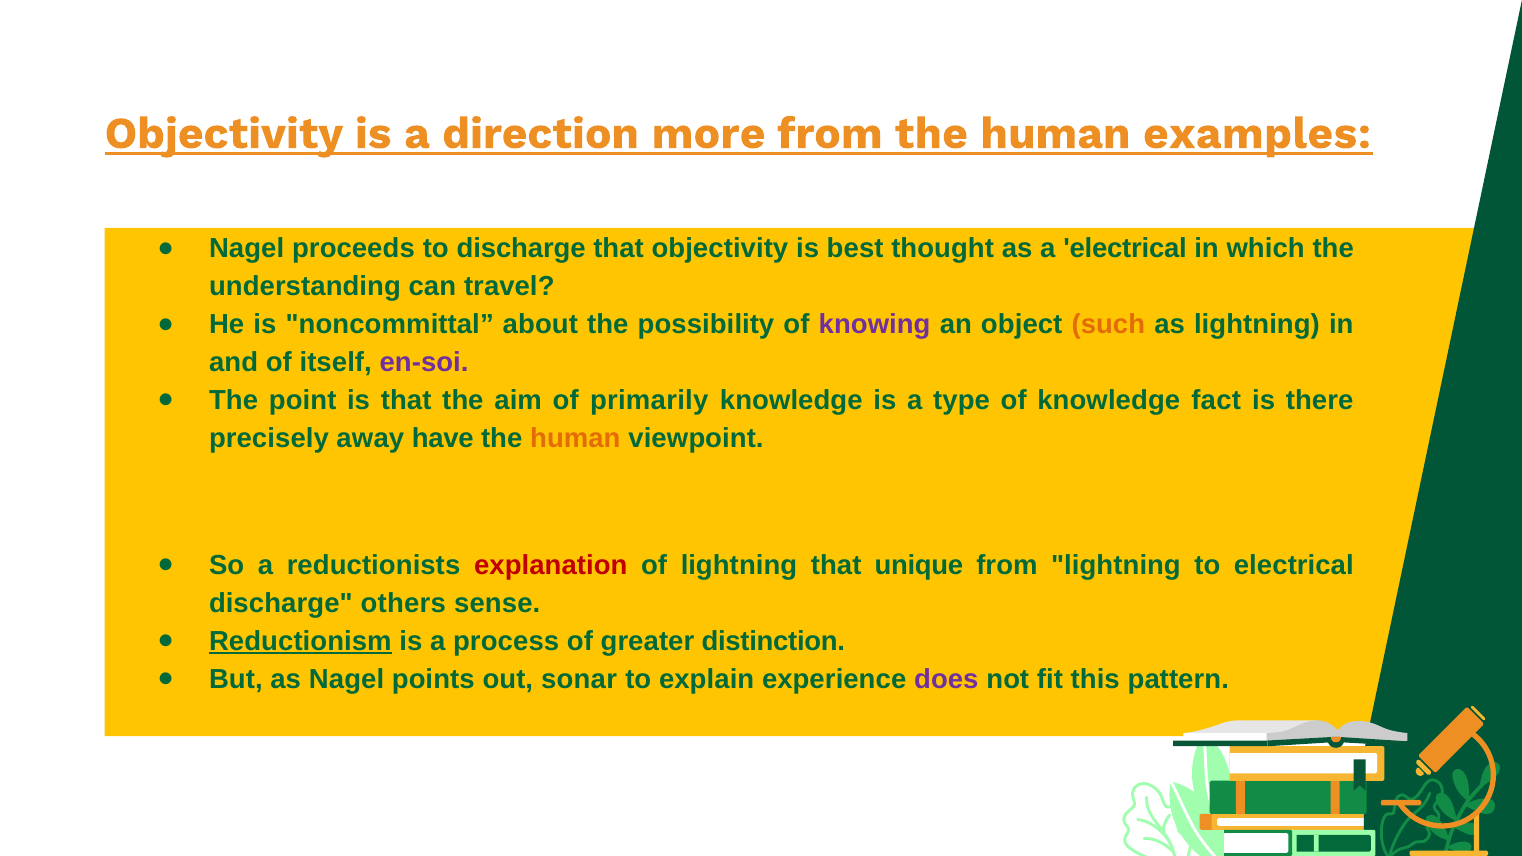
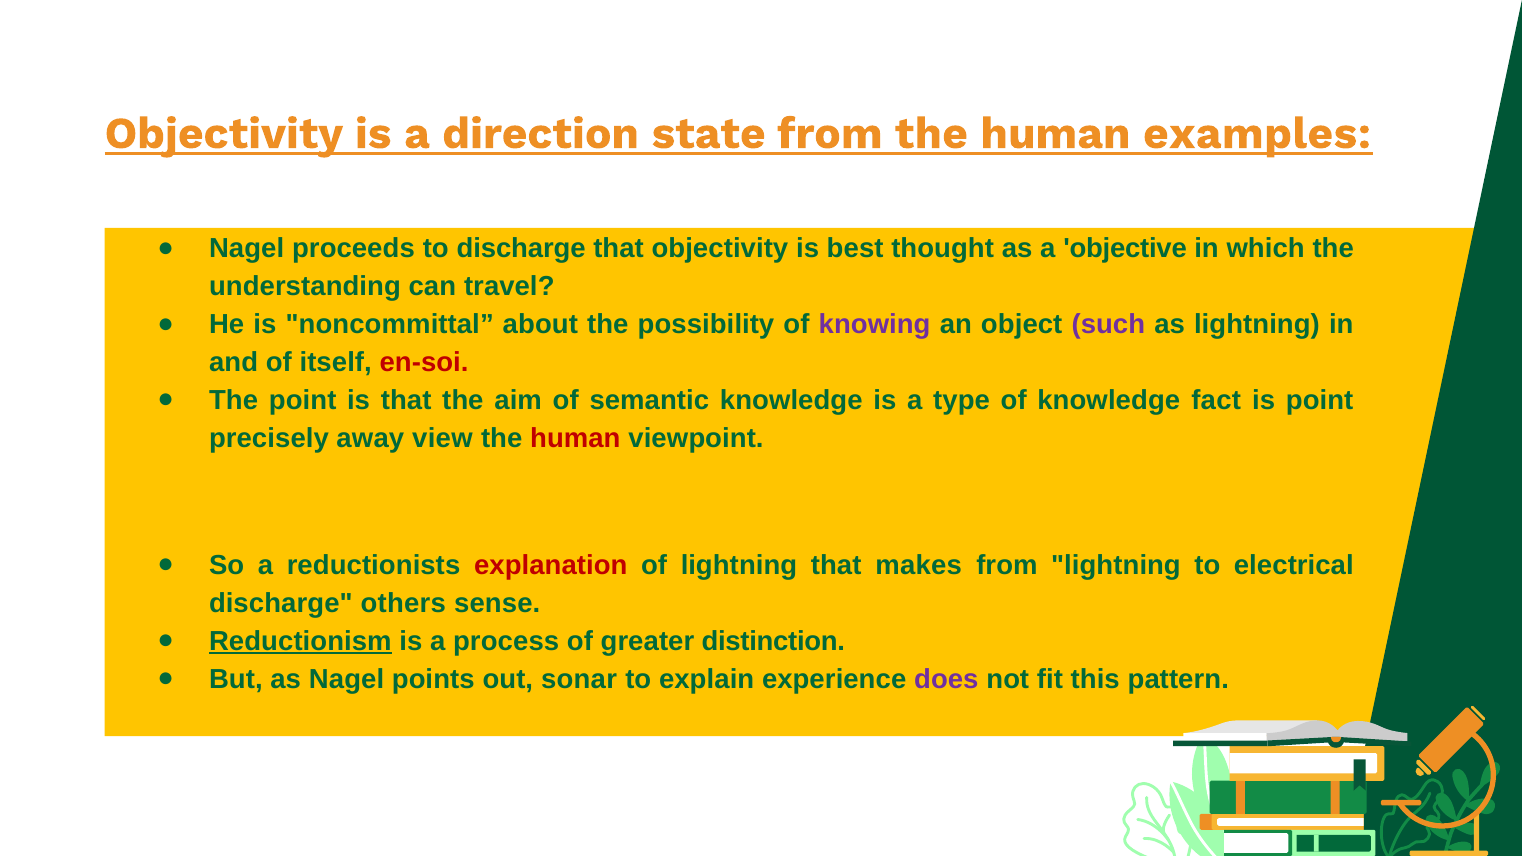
more: more -> state (709, 133)
a electrical: electrical -> objective (1125, 248)
such colour: orange -> purple (1108, 324)
en-soi colour: purple -> red (424, 362)
primarily: primarily -> semantic (649, 400)
is there: there -> point (1320, 400)
have: have -> view (442, 438)
human colour: orange -> red (575, 438)
unique: unique -> makes (919, 565)
